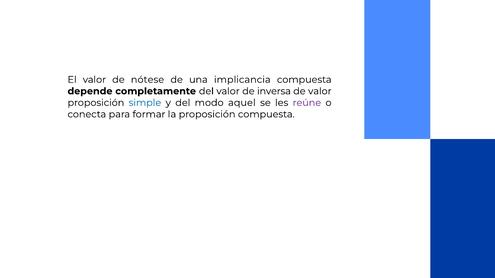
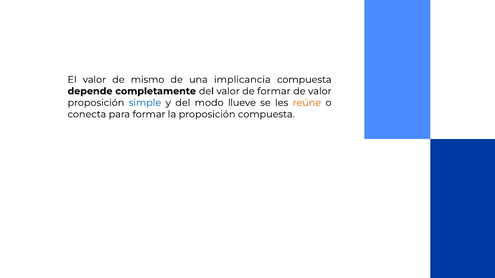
nótese: nótese -> mismo (148, 80)
de inversa: inversa -> formar (274, 91)
aquel: aquel -> llueve (242, 103)
reúne colour: purple -> orange (307, 103)
